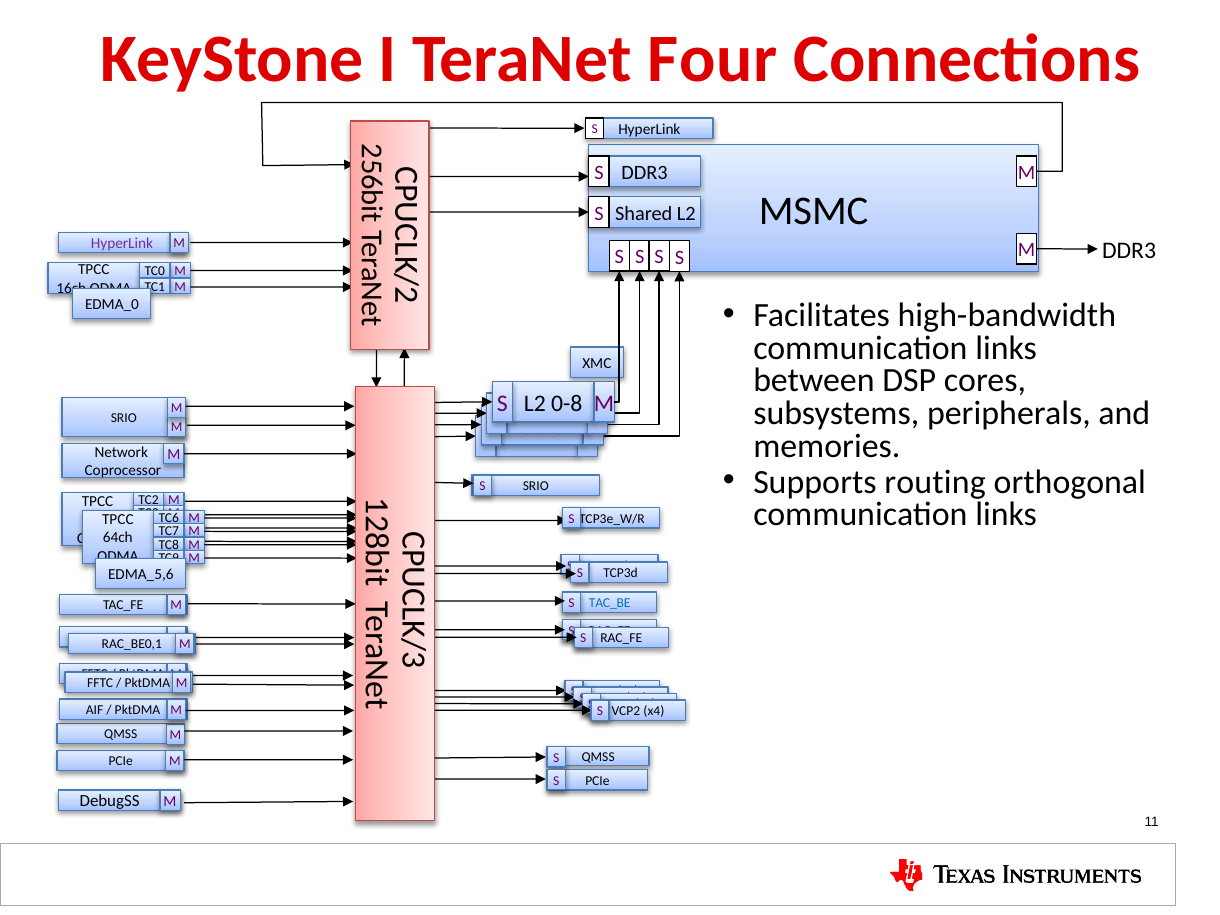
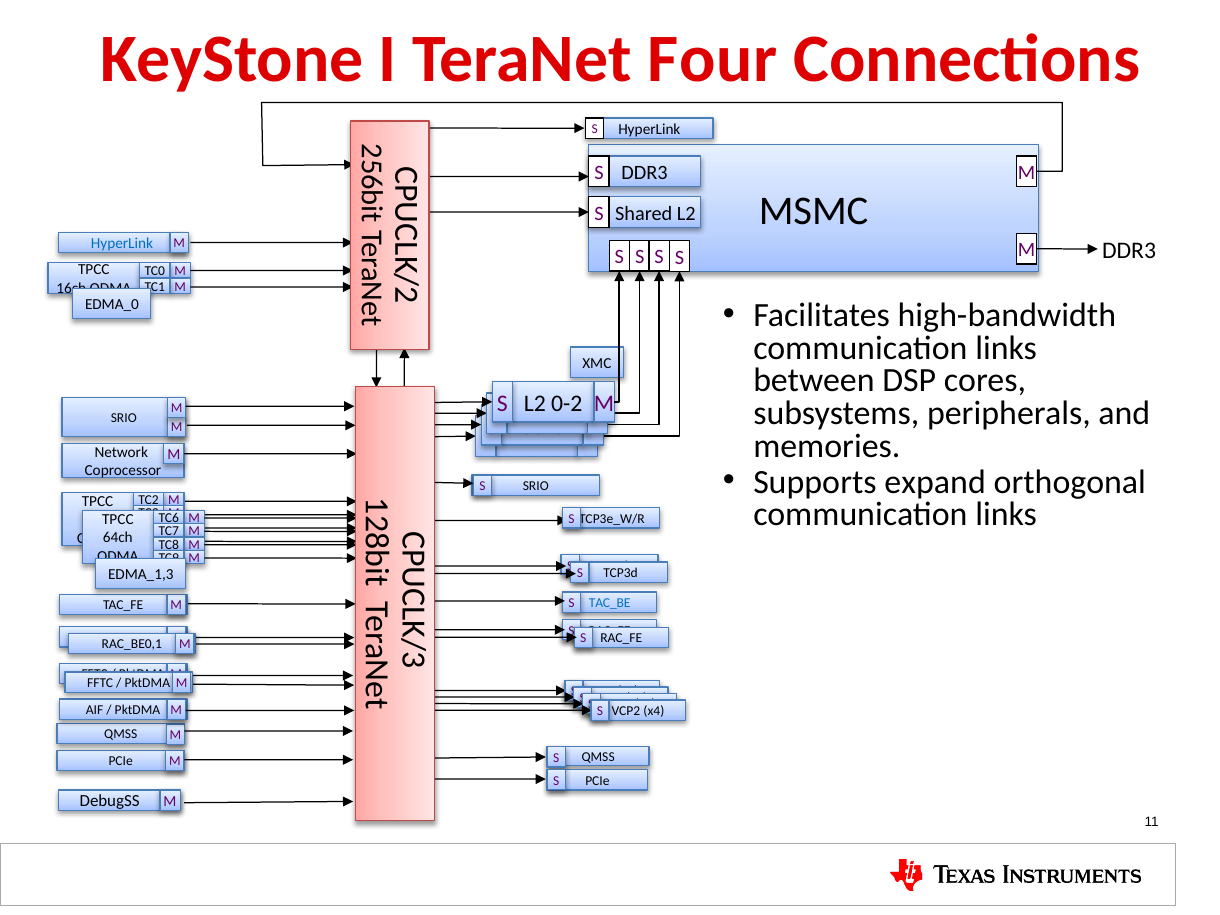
HyperLink colour: purple -> blue (122, 244)
0-8: 0-8 -> 0-2 (567, 403)
routing: routing -> expand (935, 482)
EDMA_5,6: EDMA_5,6 -> EDMA_1,3 (141, 575)
